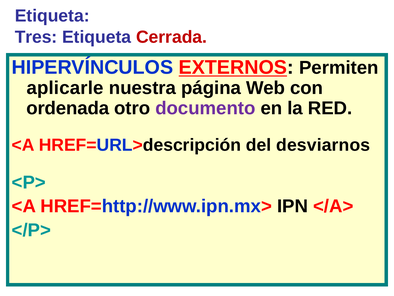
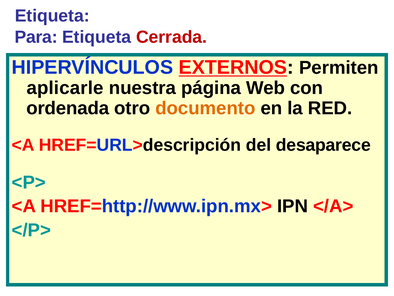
Tres: Tres -> Para (36, 37)
documento colour: purple -> orange (205, 108)
desviarnos: desviarnos -> desaparece (323, 145)
